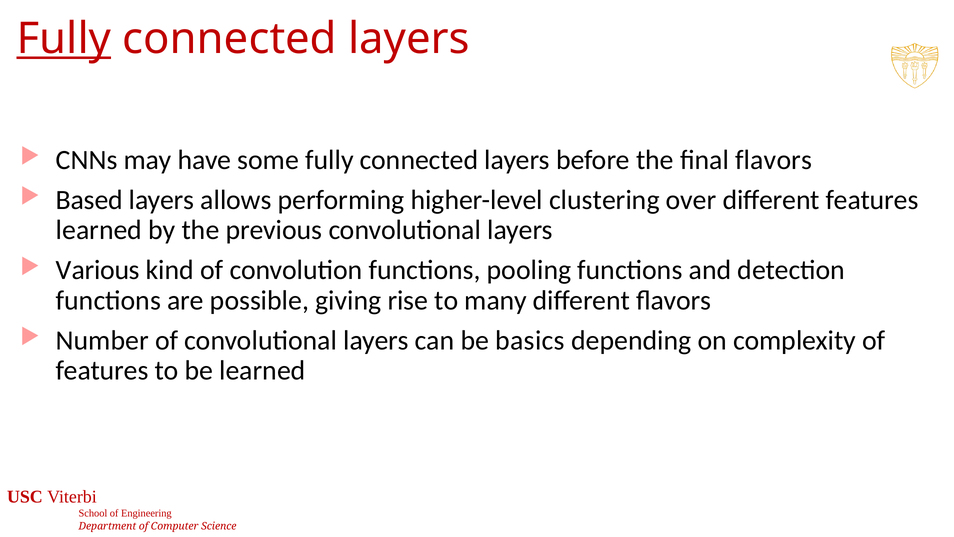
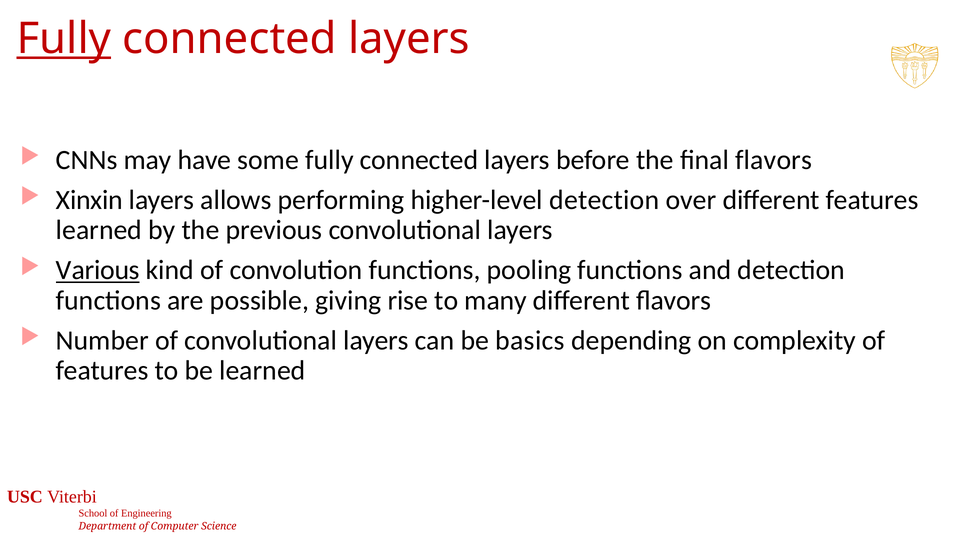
Based: Based -> Xinxin (89, 200)
higher-level clustering: clustering -> detection (604, 200)
Various underline: none -> present (98, 270)
